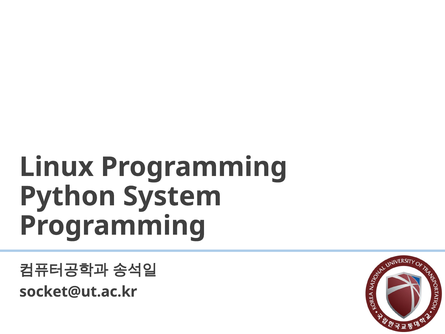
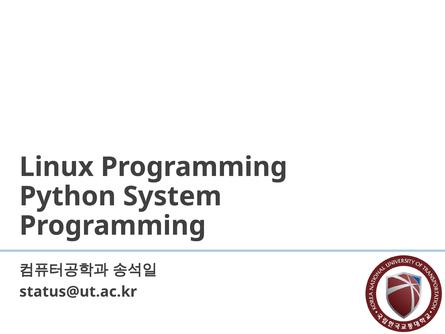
socket@ut.ac.kr: socket@ut.ac.kr -> status@ut.ac.kr (78, 291)
